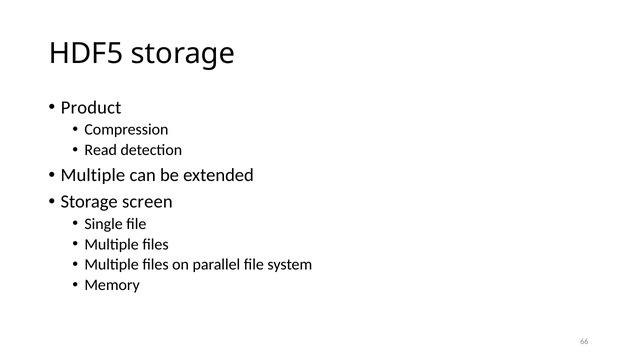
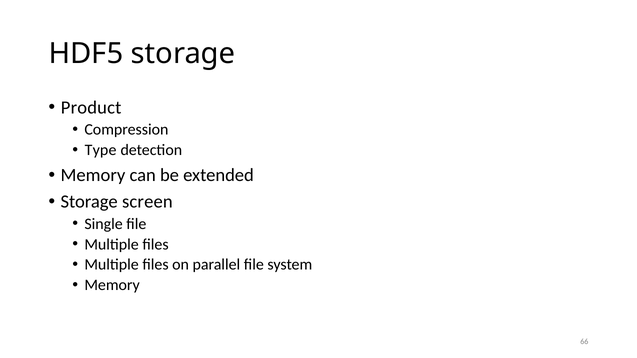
Read: Read -> Type (101, 150)
Multiple: Multiple -> Memory (93, 175)
